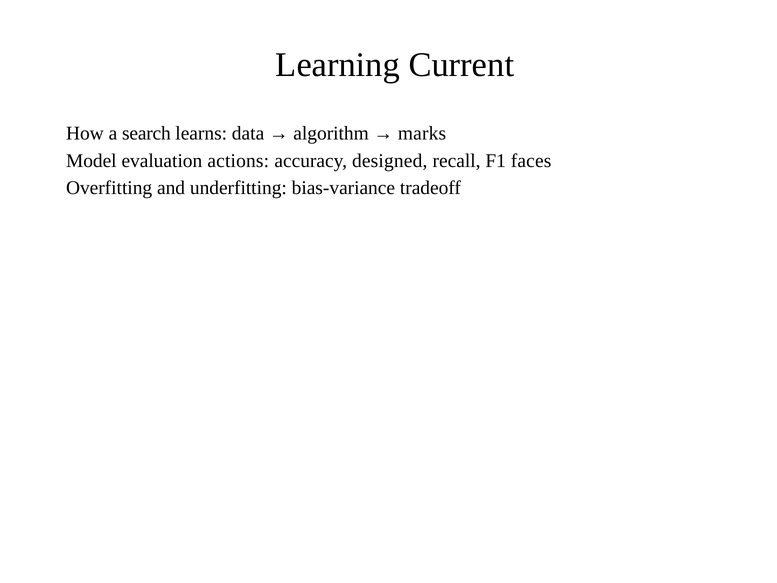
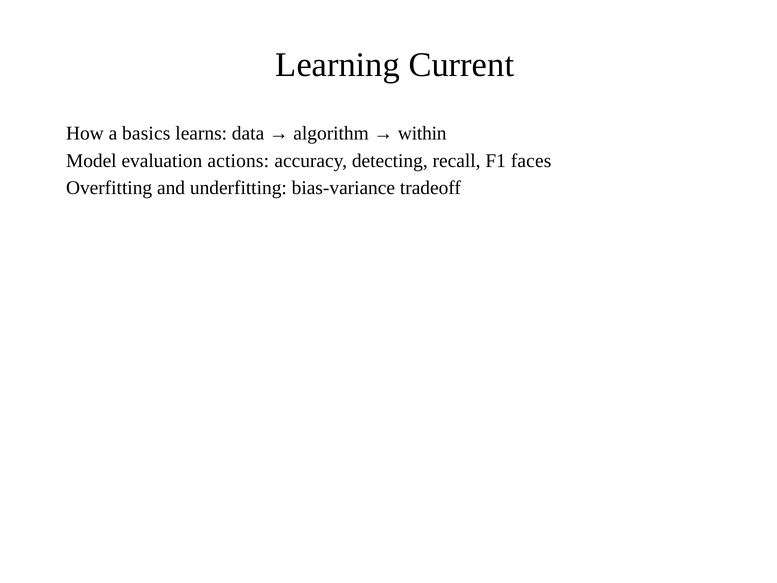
search: search -> basics (146, 133)
marks: marks -> within (422, 133)
designed: designed -> detecting (390, 161)
